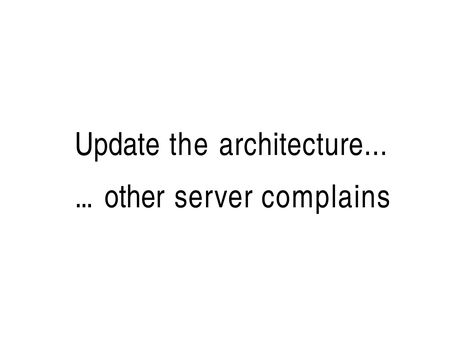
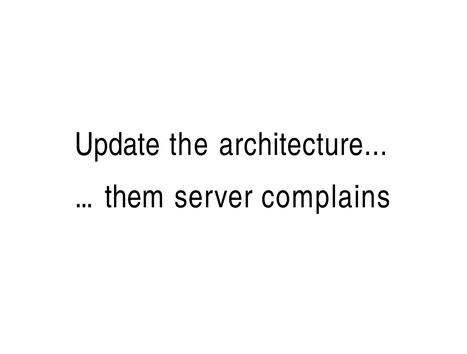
other: other -> them (134, 197)
